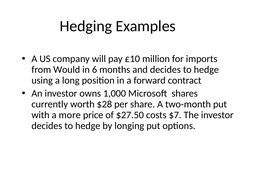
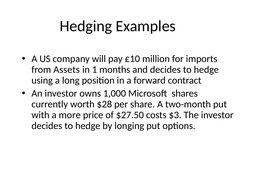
Would: Would -> Assets (67, 70)
6: 6 -> 1 (95, 70)
$7: $7 -> $3 (175, 115)
